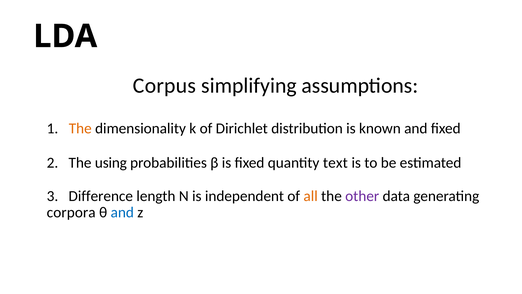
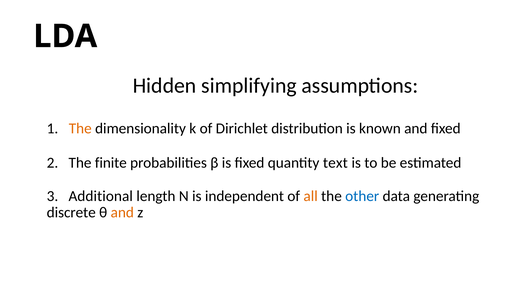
Corpus: Corpus -> Hidden (165, 86)
using: using -> finite (111, 163)
Difference: Difference -> Additional (101, 196)
other colour: purple -> blue (362, 196)
corpora: corpora -> discrete (71, 212)
and colour: blue -> orange (122, 212)
